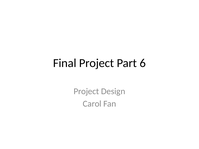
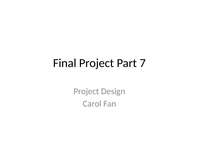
6: 6 -> 7 (143, 63)
